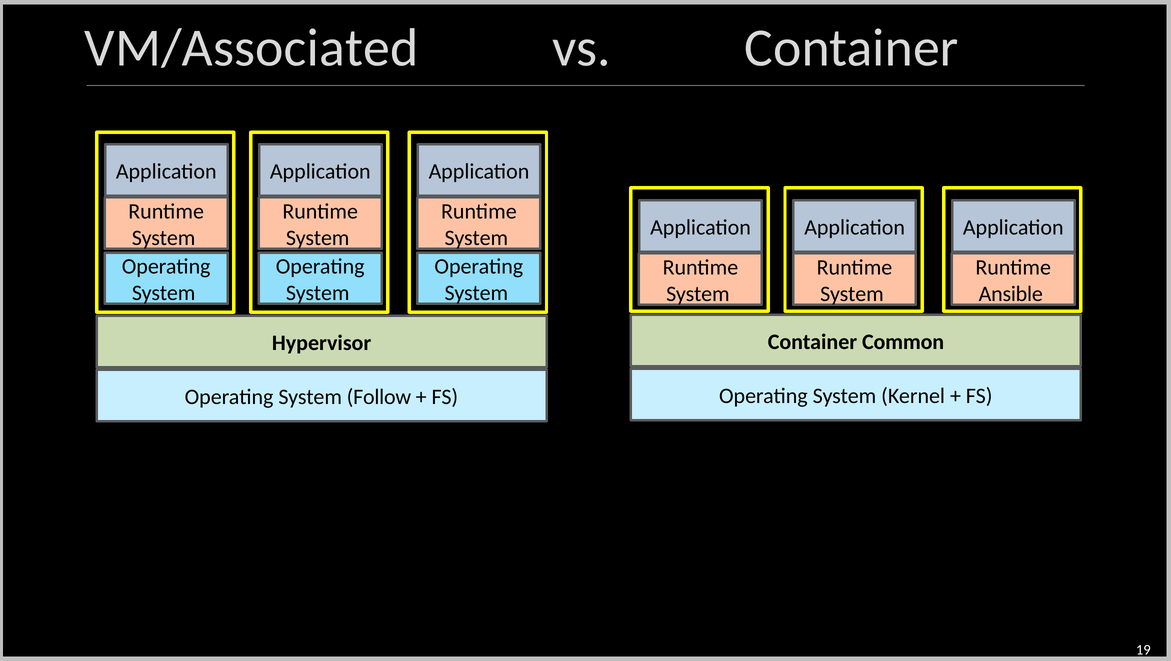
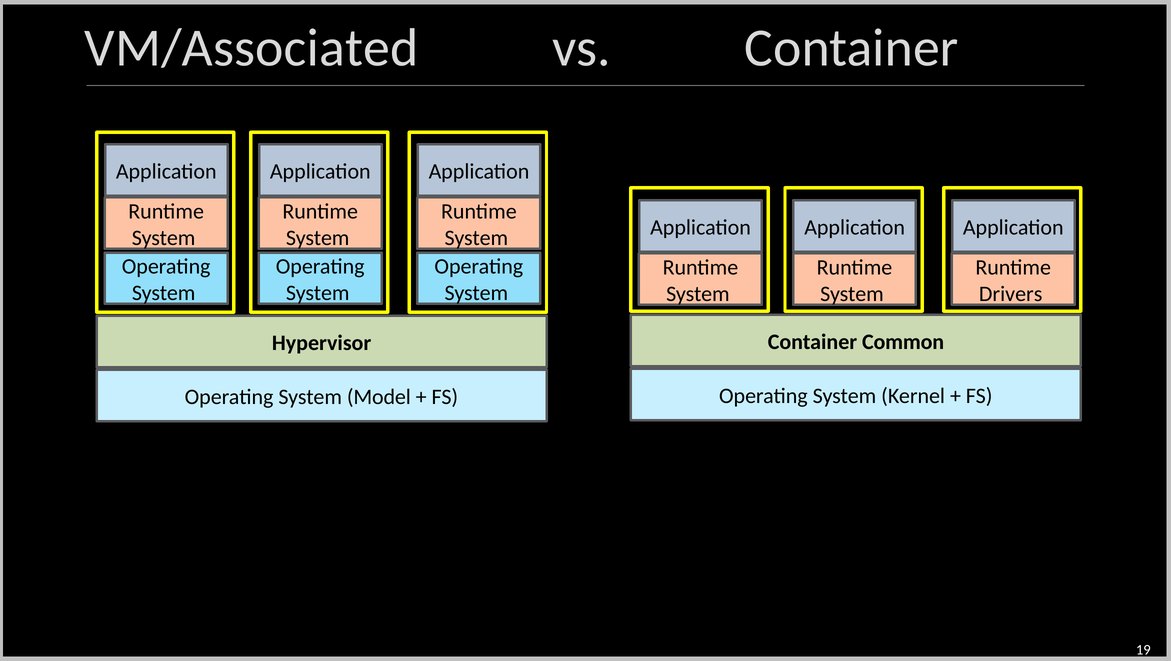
Ansible: Ansible -> Drivers (1011, 294)
Follow: Follow -> Model (379, 397)
